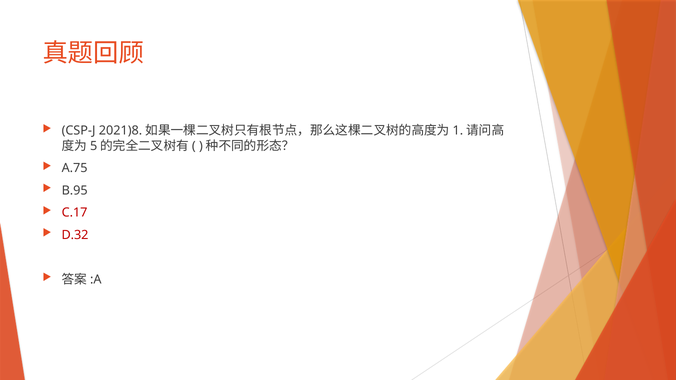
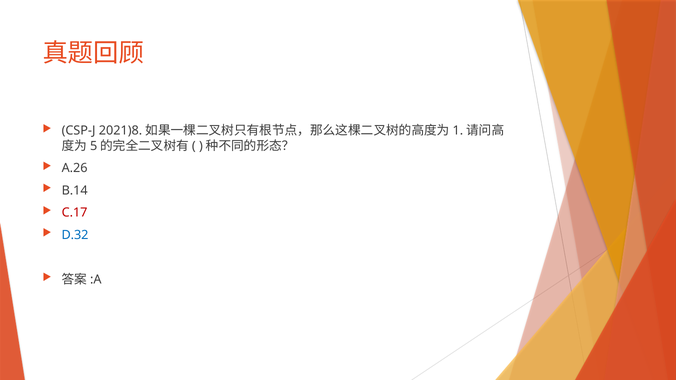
A.75: A.75 -> A.26 (75, 168)
B.95: B.95 -> B.14 (75, 191)
D.32 colour: red -> blue (75, 235)
